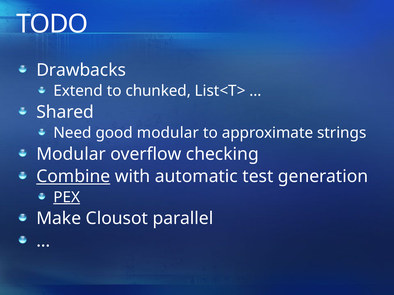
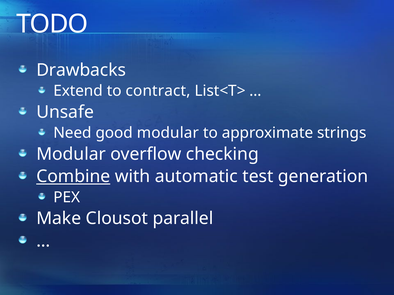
chunked: chunked -> contract (158, 91)
Shared: Shared -> Unsafe (65, 112)
PEX underline: present -> none (67, 198)
